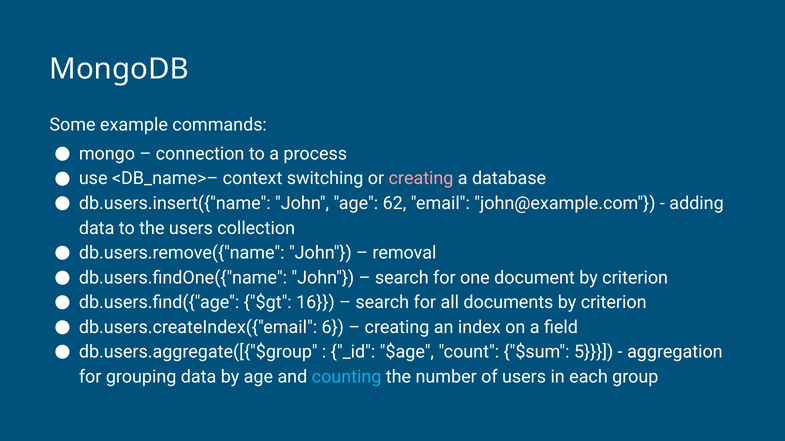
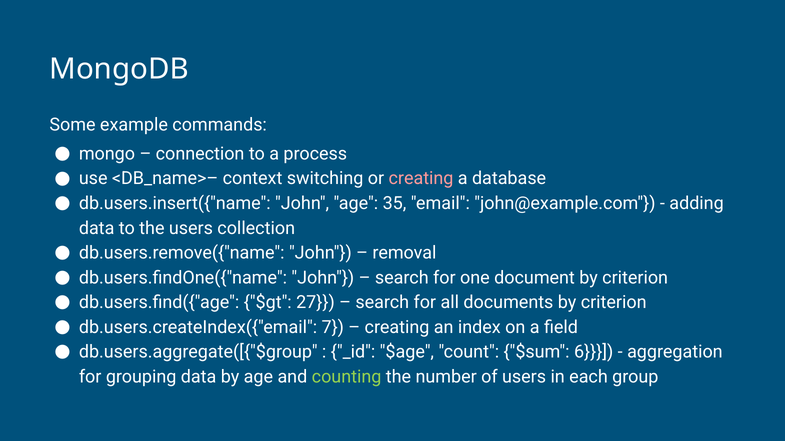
62: 62 -> 35 (395, 204)
16: 16 -> 27 (315, 303)
6: 6 -> 7 (333, 328)
5: 5 -> 6 (594, 352)
counting colour: light blue -> light green (347, 377)
